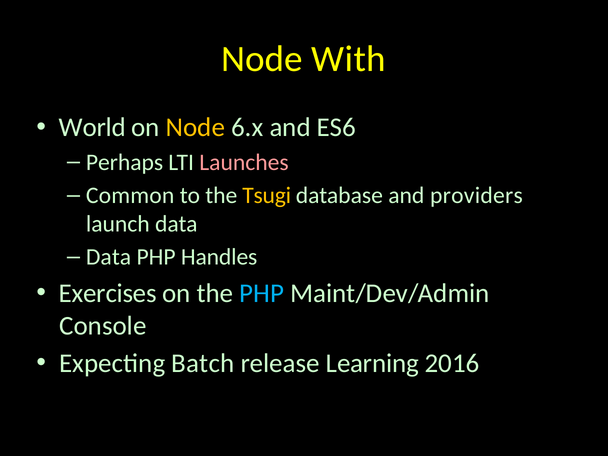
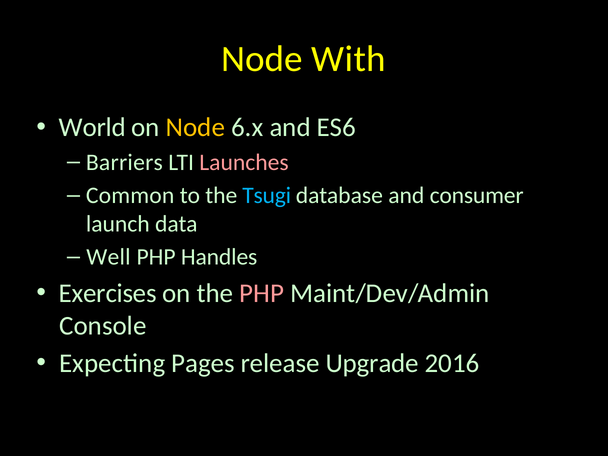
Perhaps: Perhaps -> Barriers (124, 162)
Tsugi colour: yellow -> light blue (267, 196)
providers: providers -> consumer (477, 196)
Data: Data -> Well (108, 257)
PHP colour: light blue -> pink (262, 293)
Batch: Batch -> Pages (203, 363)
Learning: Learning -> Upgrade (372, 363)
